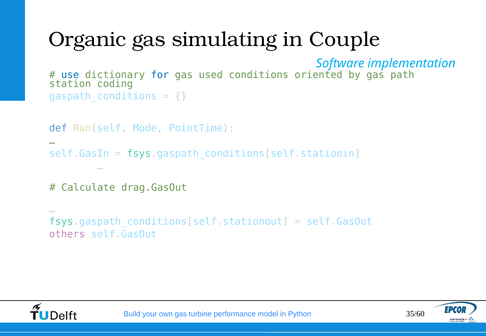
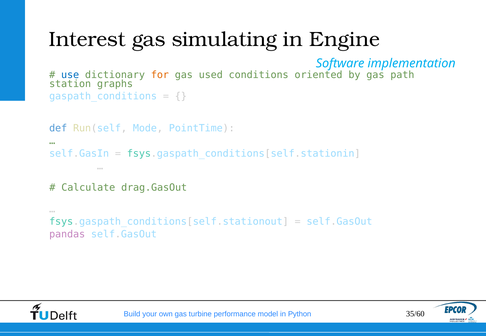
Organic: Organic -> Interest (87, 39)
Couple: Couple -> Engine (345, 39)
for colour: blue -> orange (160, 75)
coding: coding -> graphs (115, 84)
others: others -> pandas (67, 235)
